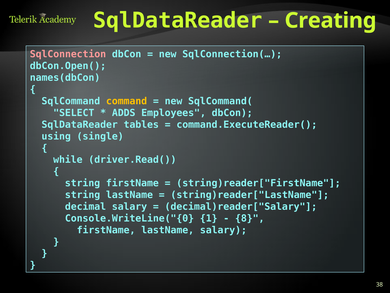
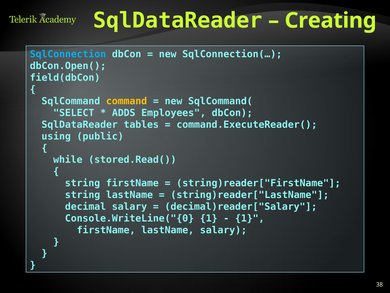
SqlConnection colour: pink -> light blue (68, 54)
names(dbCon: names(dbCon -> field(dbCon (65, 78)
single: single -> public (100, 136)
driver.Read(: driver.Read( -> stored.Read( (132, 159)
8: 8 -> 1 (250, 218)
